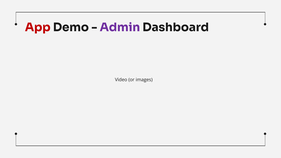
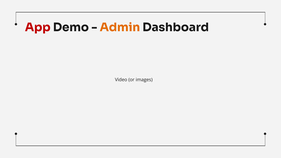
Admin colour: purple -> orange (120, 27)
